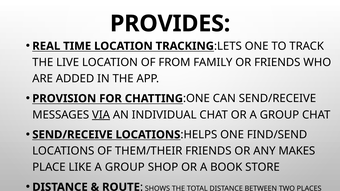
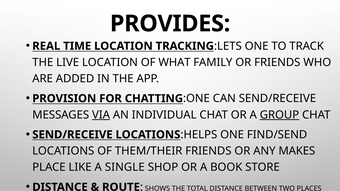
FROM: FROM -> WHAT (175, 62)
GROUP underline: none -> present (279, 115)
LIKE A GROUP: GROUP -> SINGLE (125, 167)
